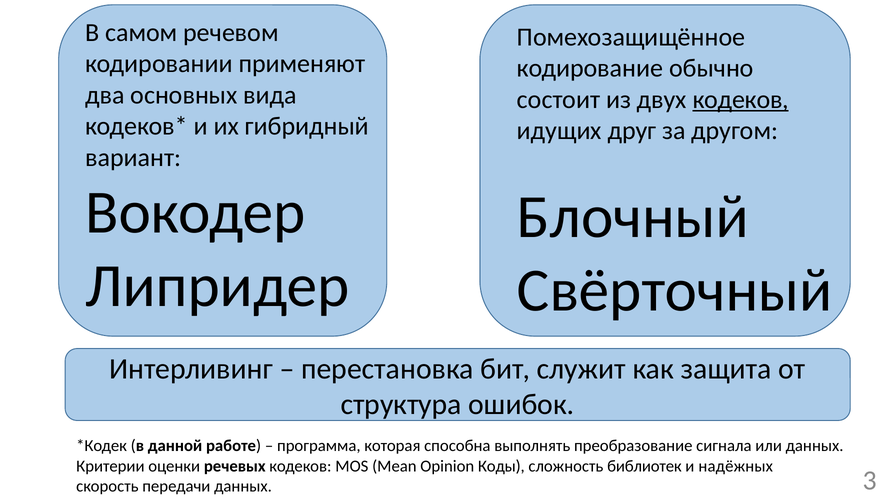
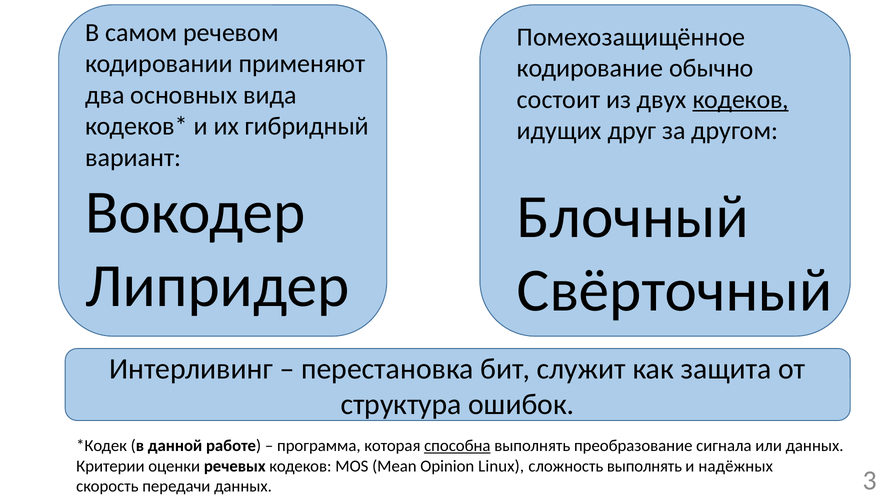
способна underline: none -> present (457, 446)
Коды: Коды -> Linux (501, 466)
сложность библиотек: библиотек -> выполнять (644, 466)
